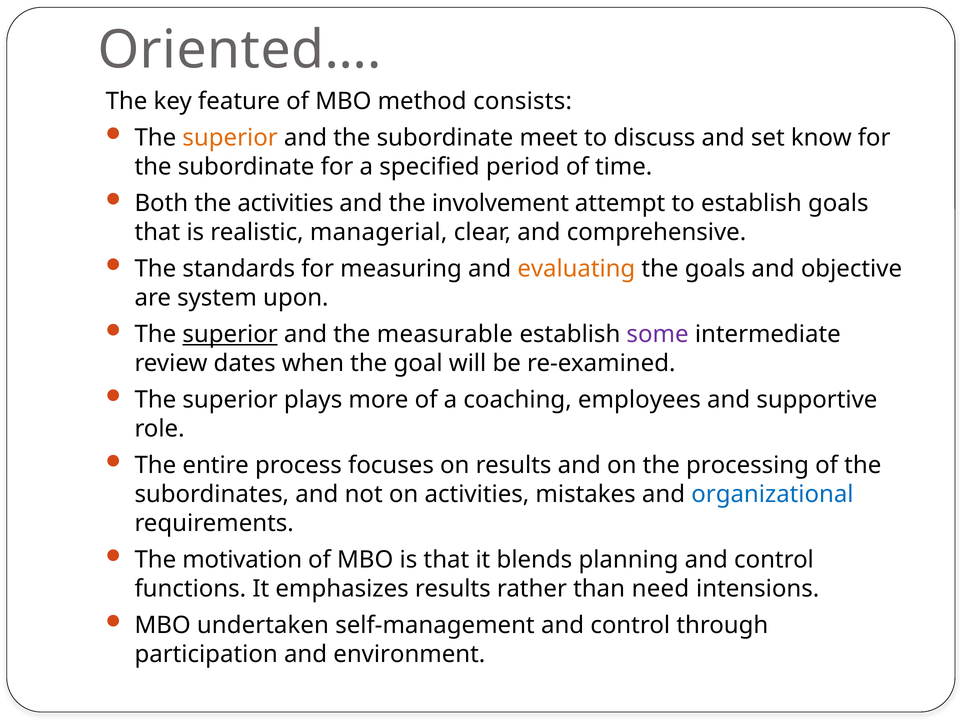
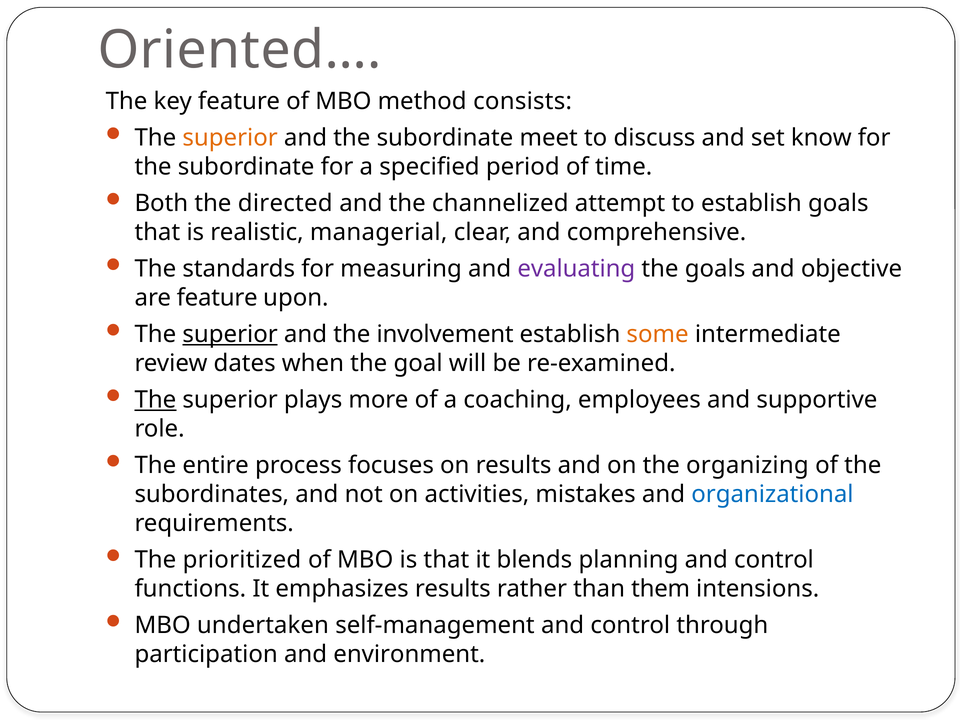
the activities: activities -> directed (285, 203)
involvement: involvement -> channelized (500, 203)
evaluating colour: orange -> purple (576, 269)
are system: system -> feature (217, 297)
measurable: measurable -> involvement (445, 334)
some colour: purple -> orange (658, 334)
The underline: none -> present (155, 400)
processing: processing -> organizing (747, 465)
motivation: motivation -> prioritized (242, 559)
need: need -> them (661, 588)
